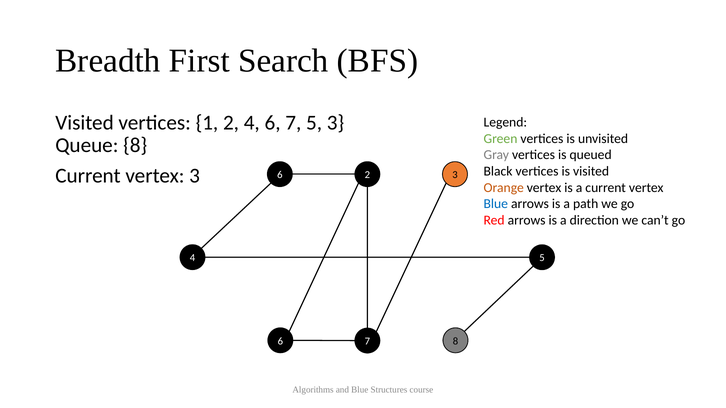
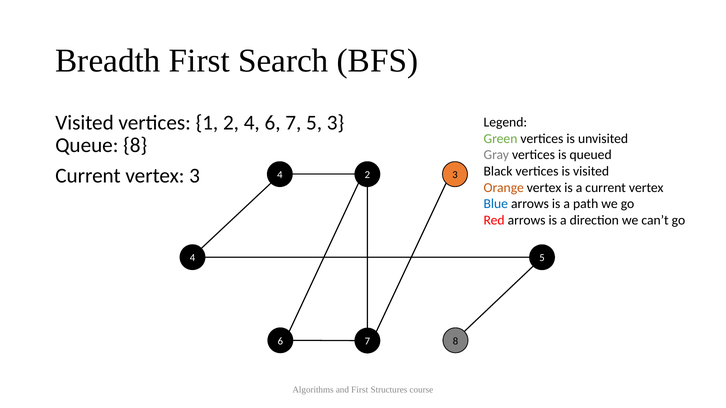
3 6: 6 -> 4 (280, 175)
and Blue: Blue -> First (360, 390)
